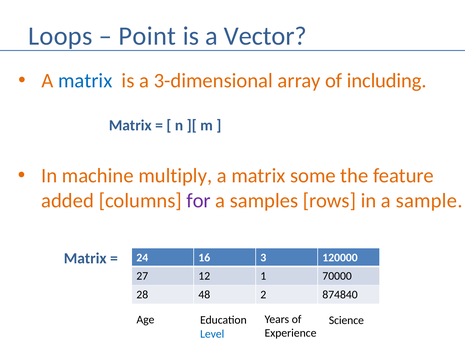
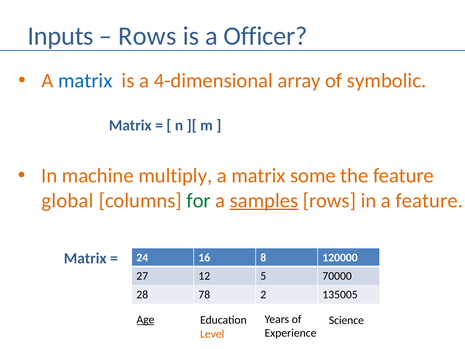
Loops: Loops -> Inputs (61, 36)
Point: Point -> Rows (147, 36)
Vector: Vector -> Officer (265, 36)
3-dimensional: 3-dimensional -> 4-dimensional (213, 81)
including: including -> symbolic (387, 81)
added: added -> global (67, 200)
for colour: purple -> green (199, 200)
samples underline: none -> present (264, 200)
a sample: sample -> feature (429, 200)
3: 3 -> 8 (263, 257)
1: 1 -> 5 (263, 276)
48: 48 -> 78 (204, 295)
874840: 874840 -> 135005 (340, 295)
Age underline: none -> present (145, 319)
Level colour: blue -> orange (212, 334)
